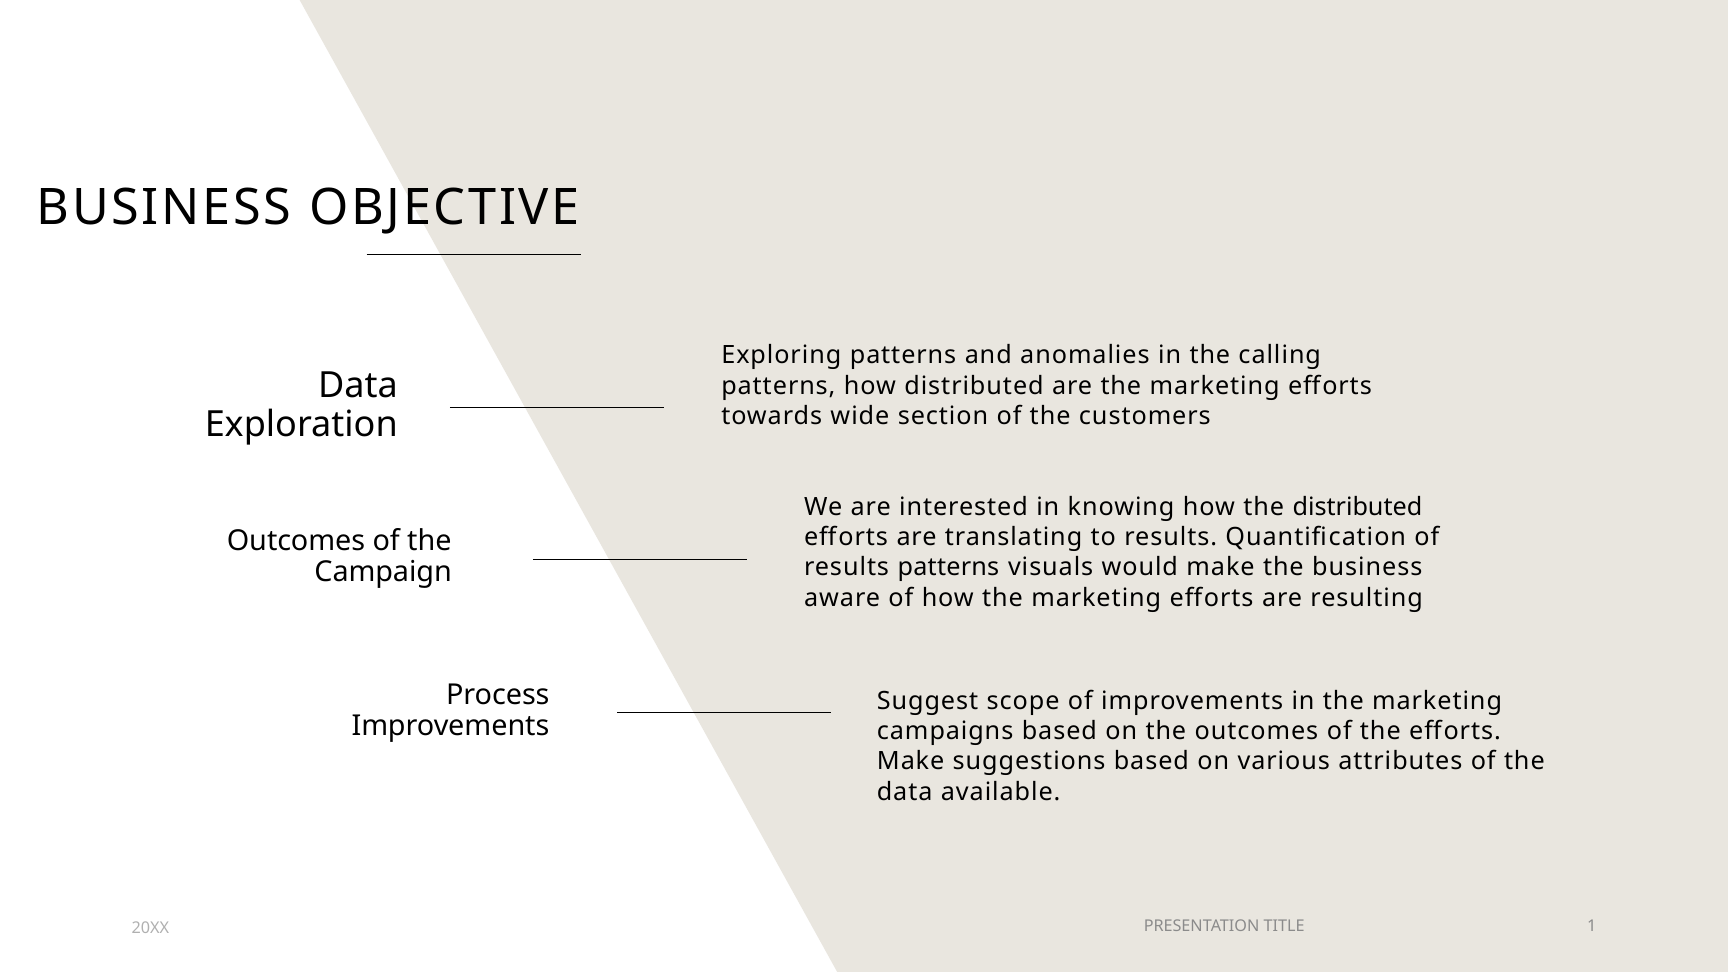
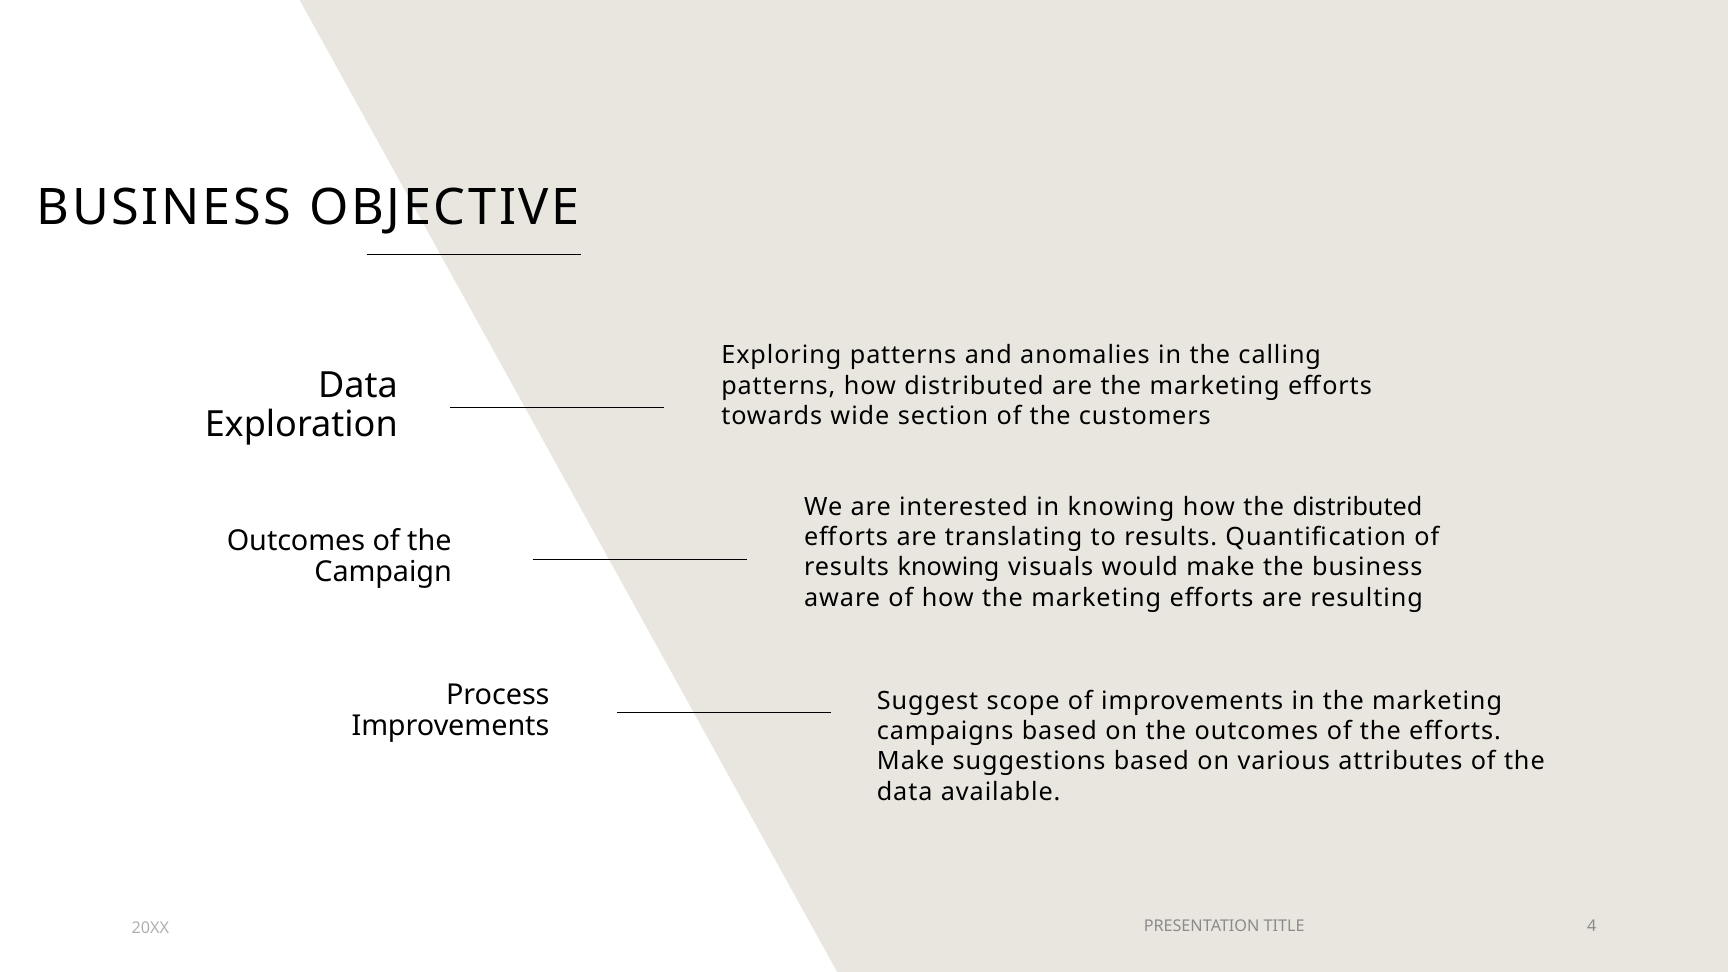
results patterns: patterns -> knowing (949, 567)
1: 1 -> 4 (1592, 927)
